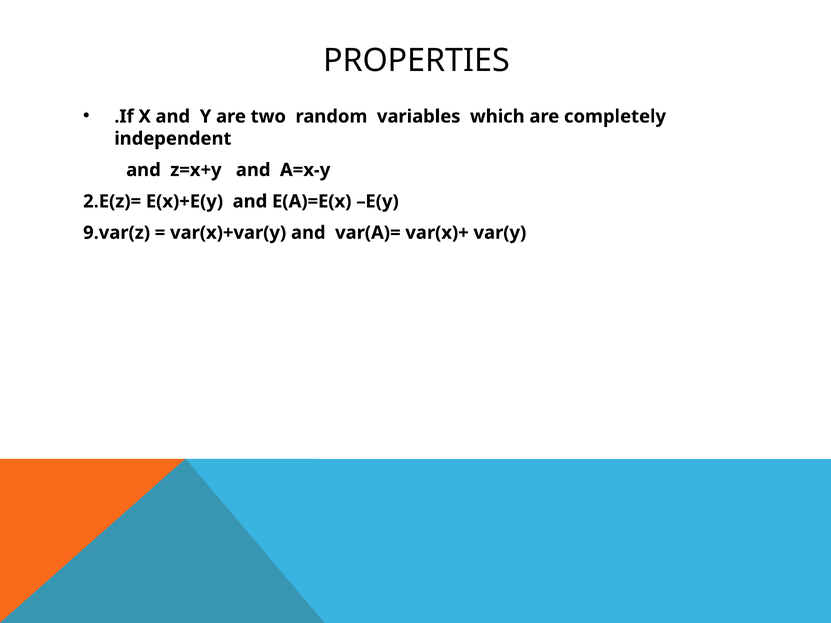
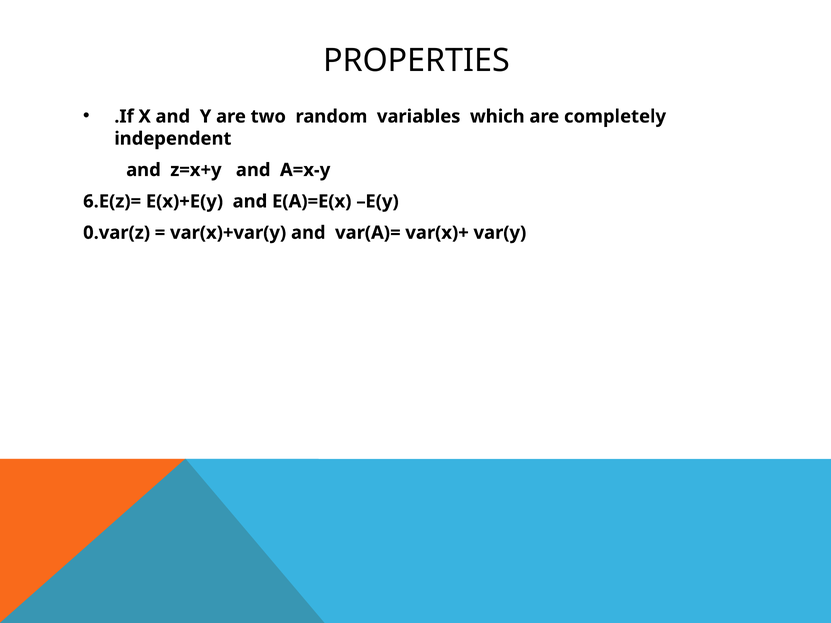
2.E(z)=: 2.E(z)= -> 6.E(z)= (112, 201)
9.var(z: 9.var(z -> 0.var(z (117, 233)
